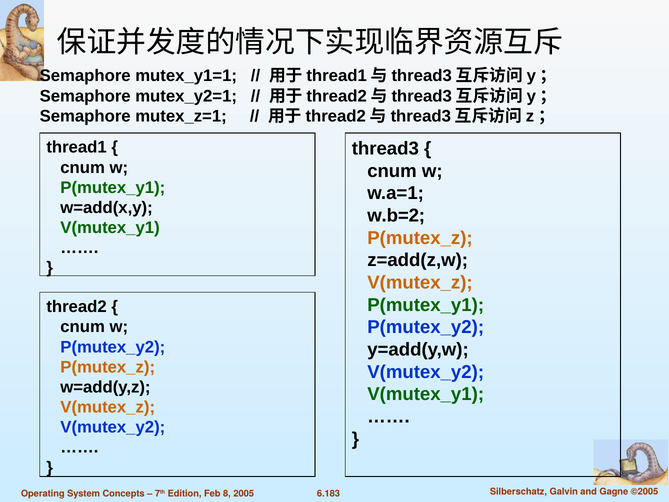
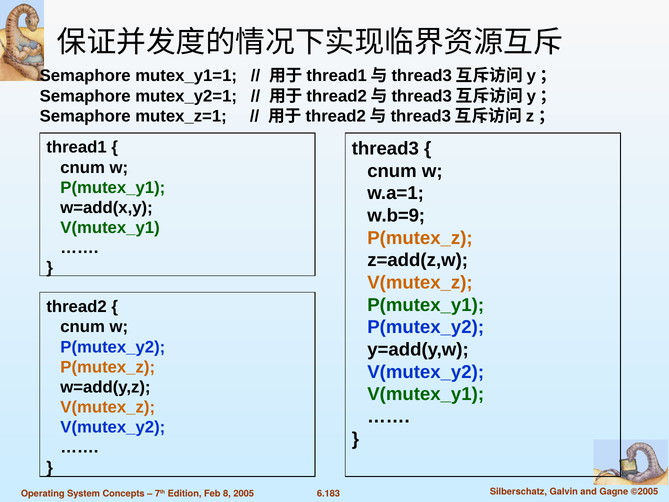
w.b=2: w.b=2 -> w.b=9 (396, 216)
